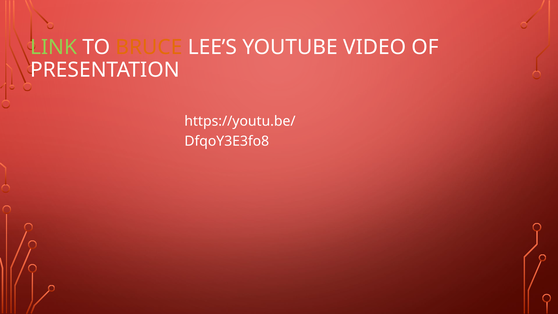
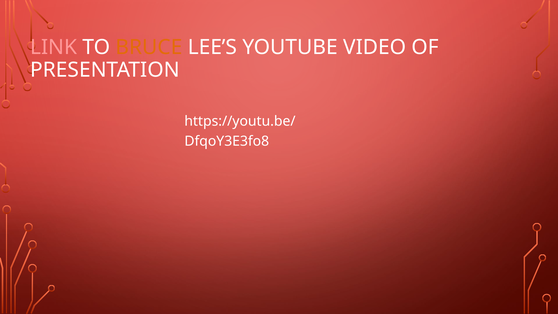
LINK colour: light green -> pink (54, 47)
